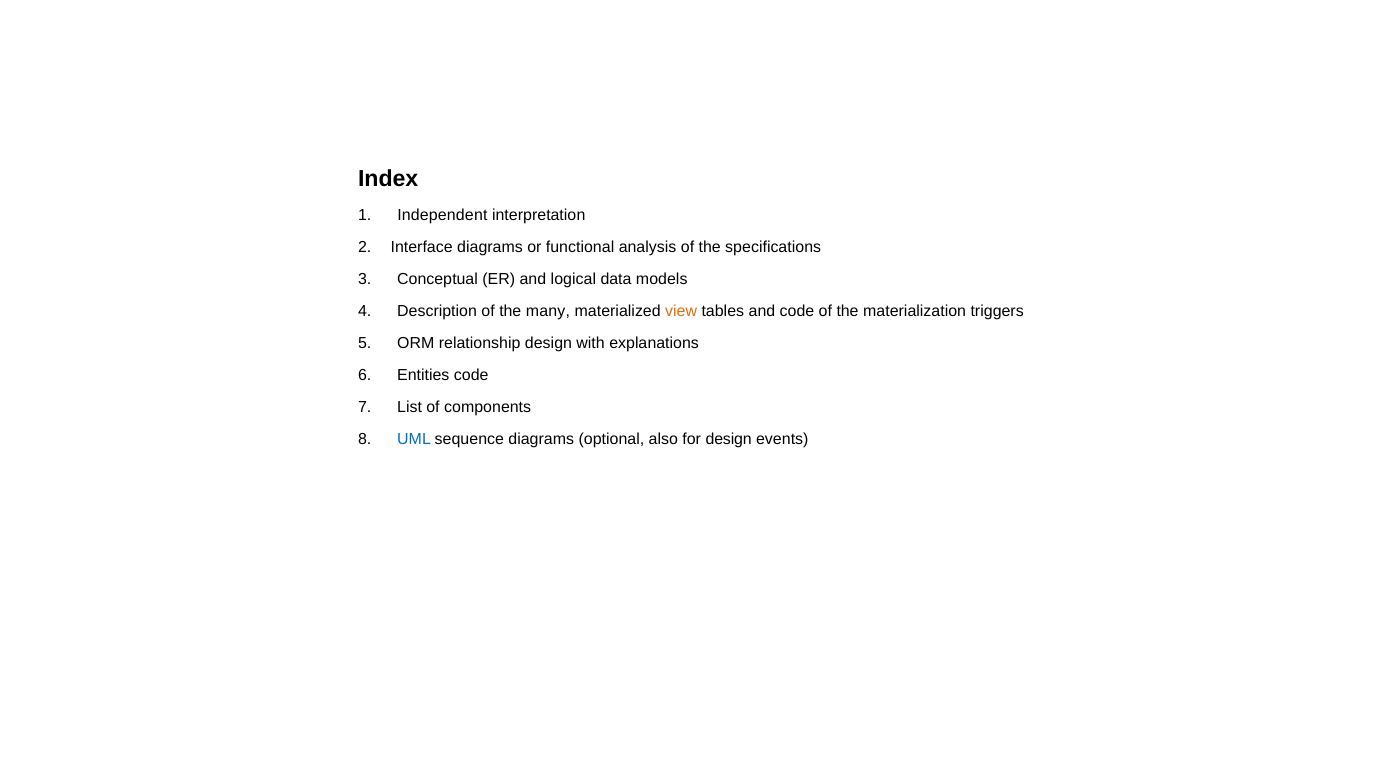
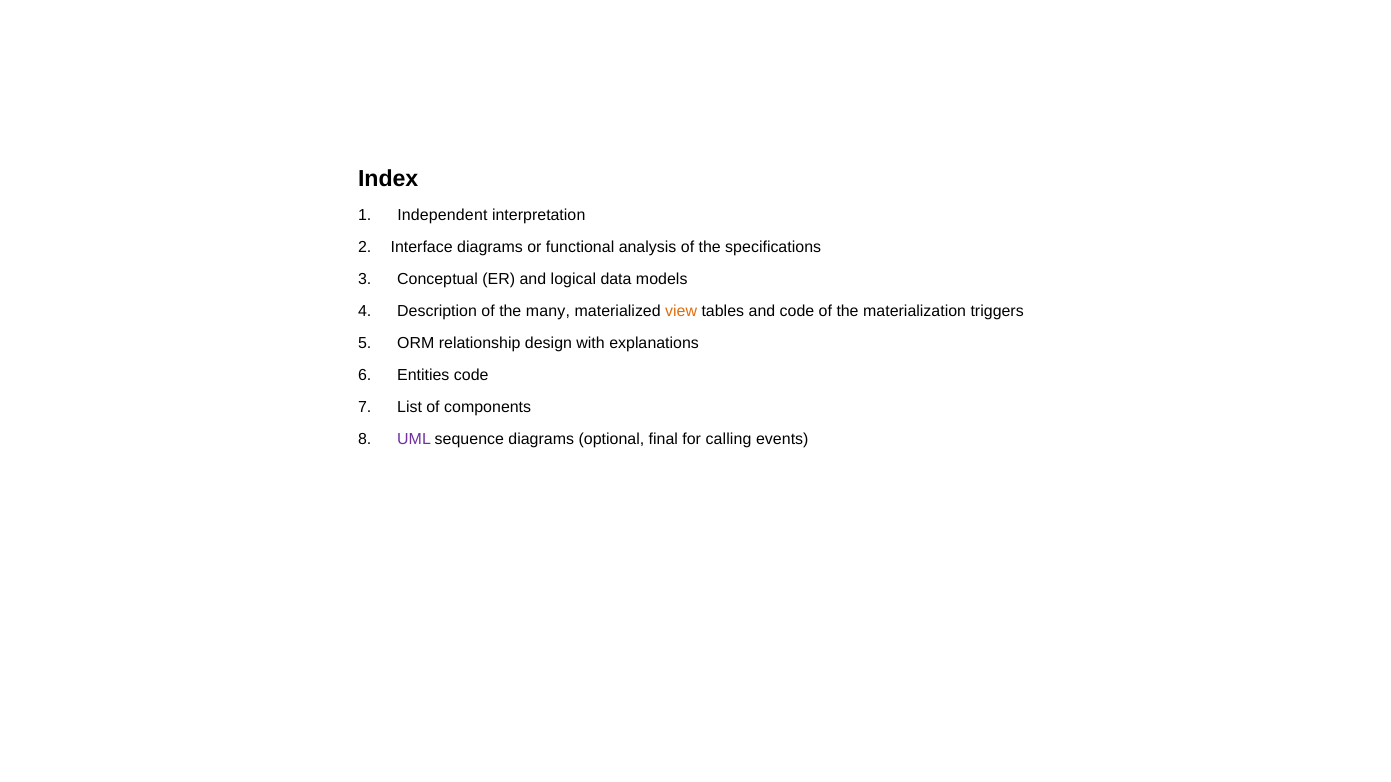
UML colour: blue -> purple (414, 439)
also: also -> final (663, 439)
for design: design -> calling (729, 439)
